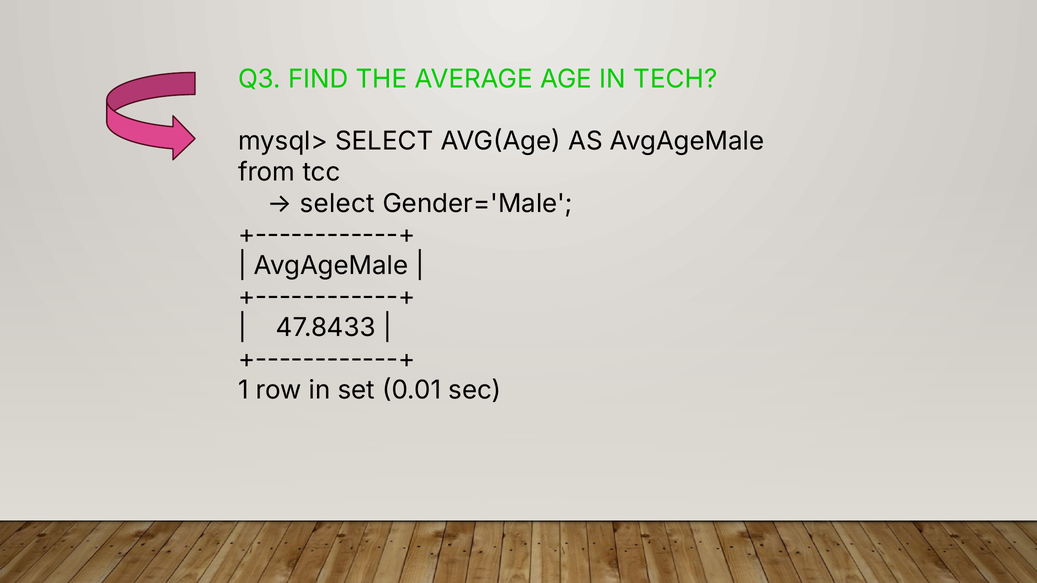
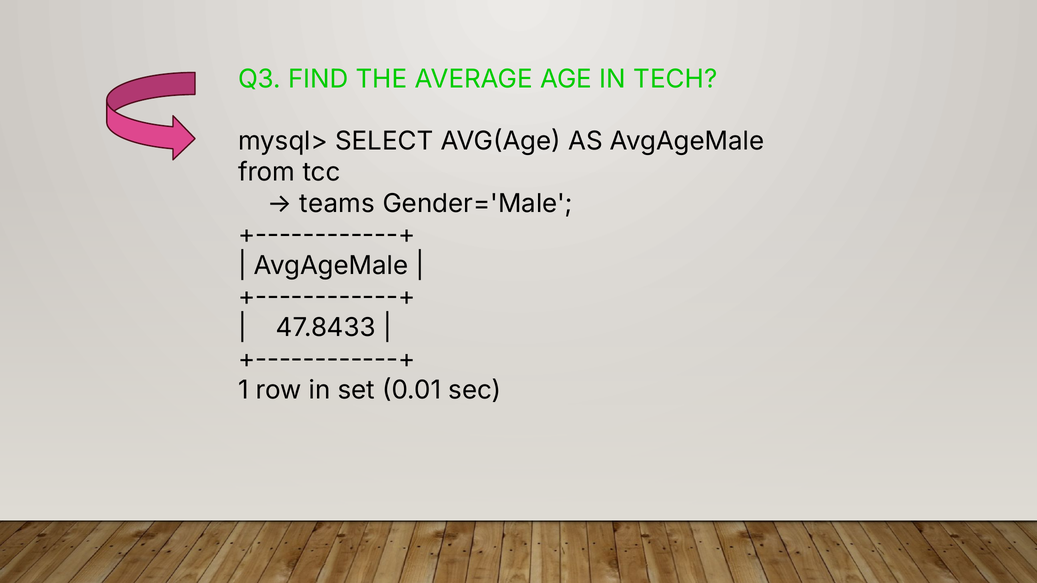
select: select -> teams (337, 204)
